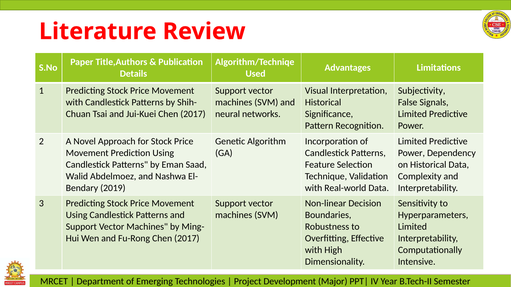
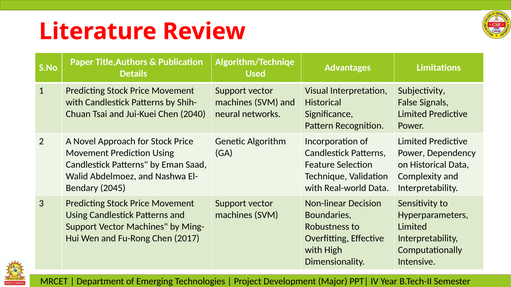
Jui-Kuei Chen 2017: 2017 -> 2040 (193, 114)
2019: 2019 -> 2045 (113, 188)
